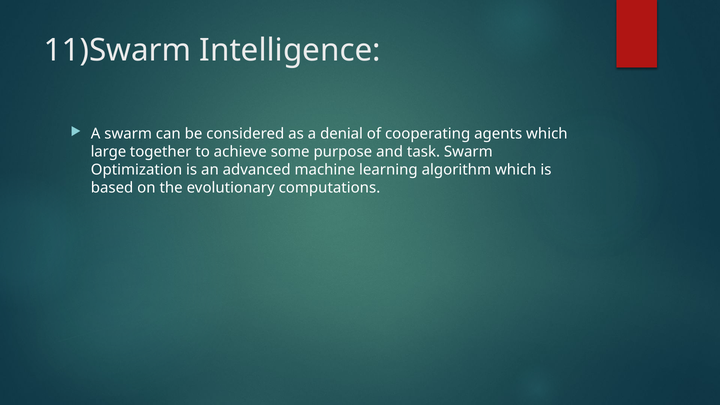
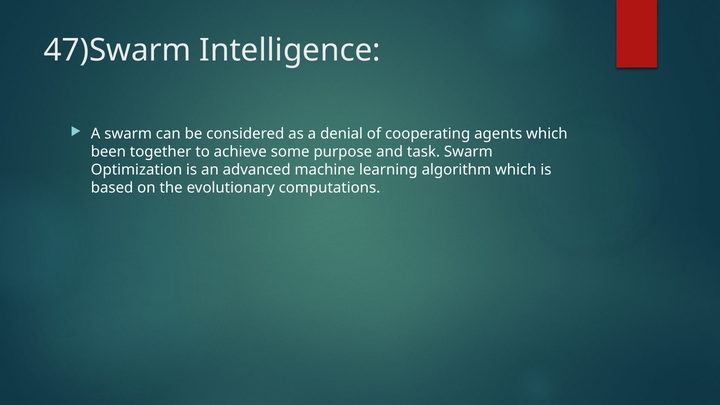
11)Swarm: 11)Swarm -> 47)Swarm (117, 51)
large: large -> been (108, 152)
